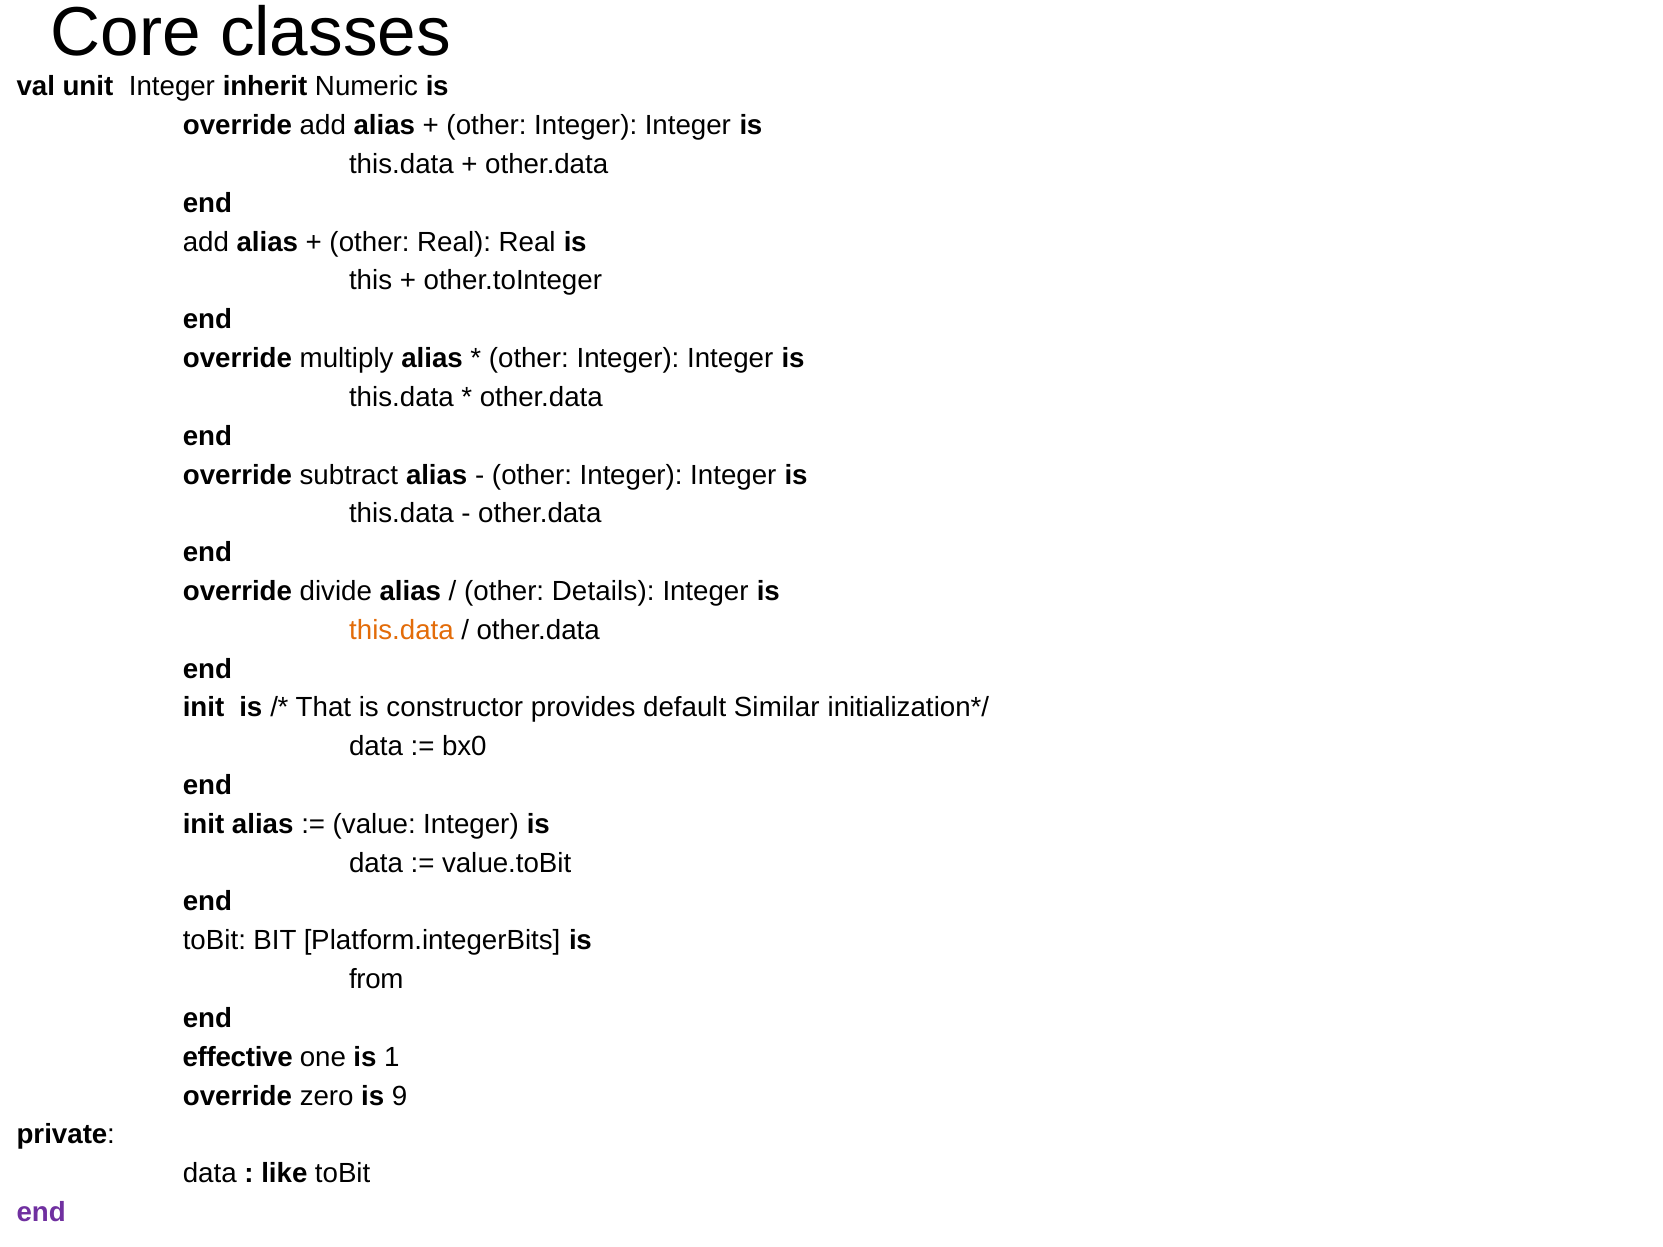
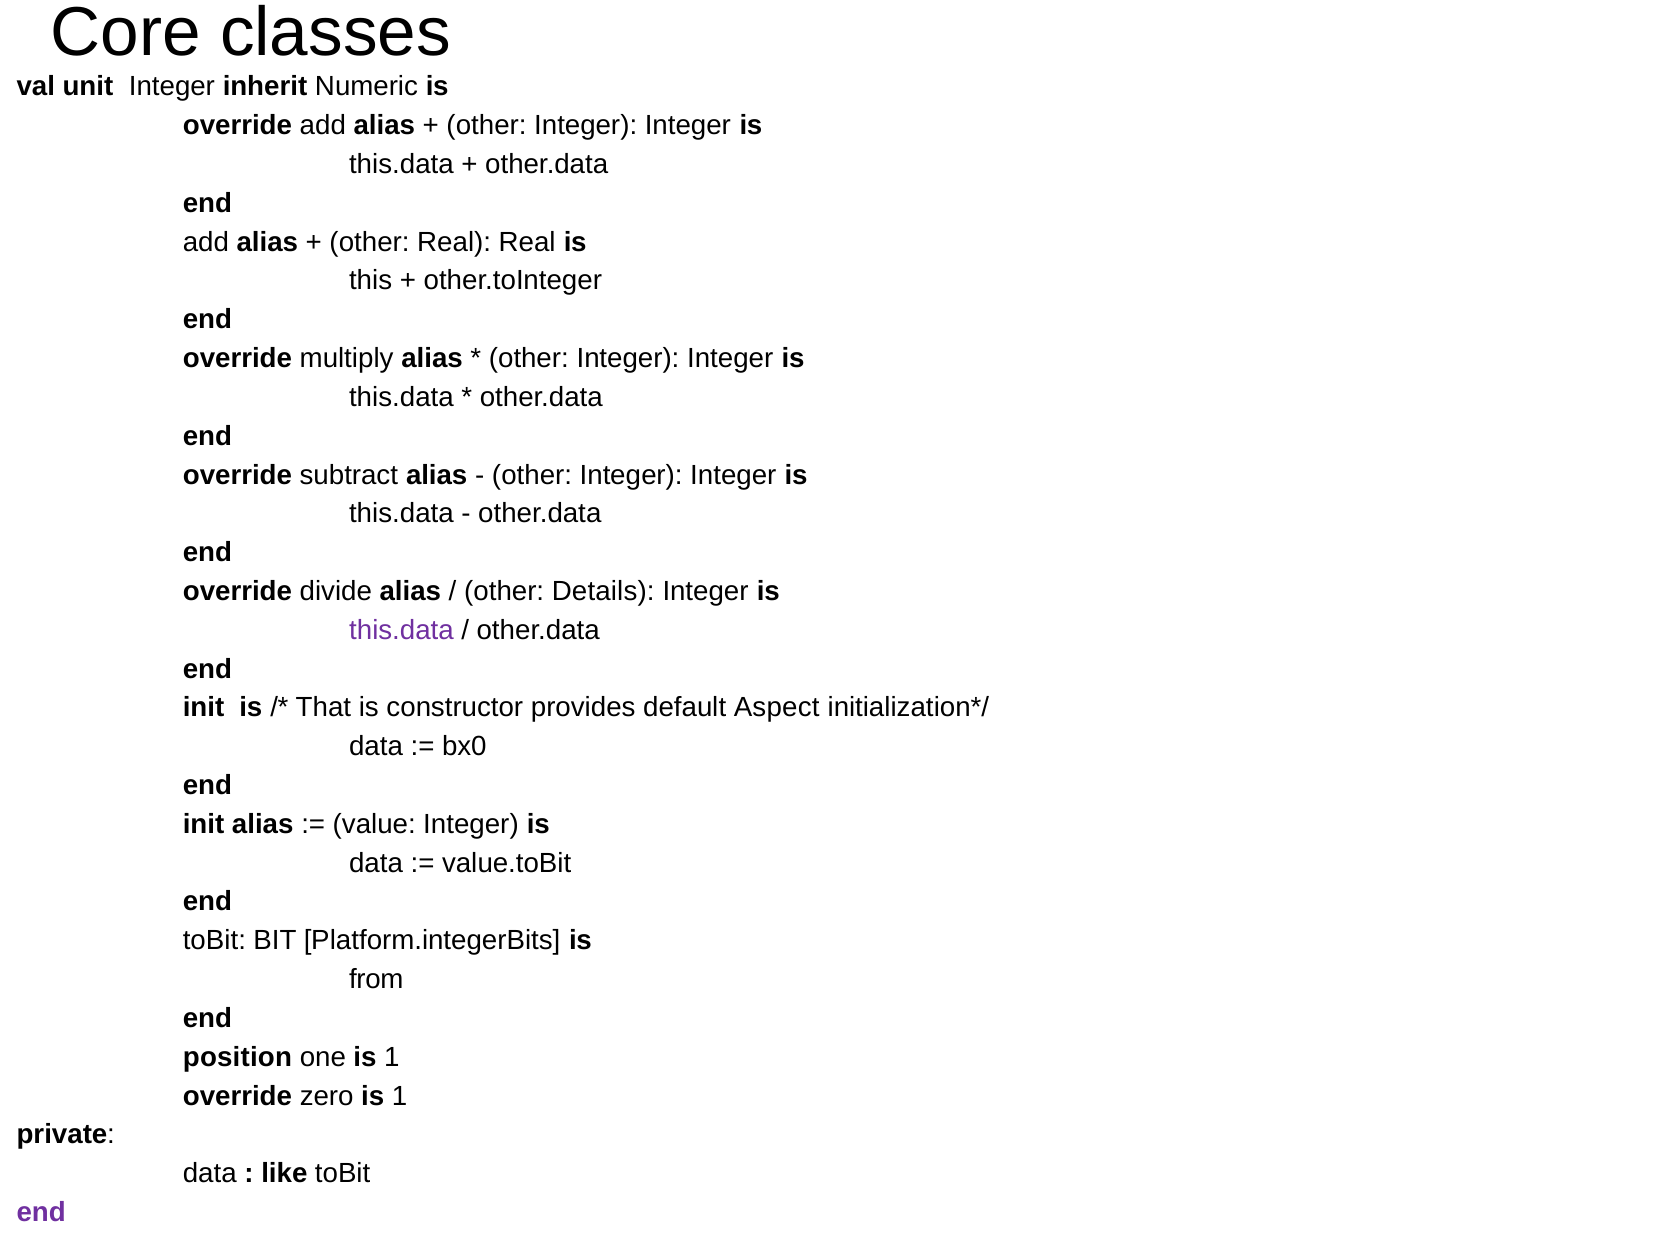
this.data colour: orange -> purple (401, 630)
Similar: Similar -> Aspect (777, 708)
effective: effective -> position (237, 1057)
zero is 9: 9 -> 1 (400, 1096)
